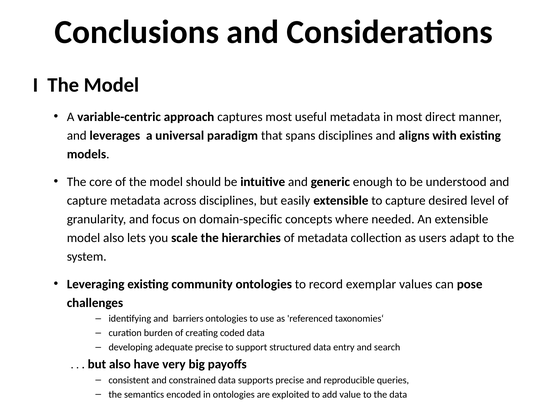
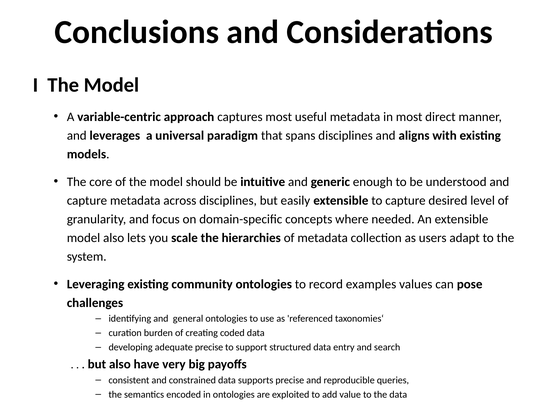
exemplar: exemplar -> examples (371, 284)
barriers: barriers -> general (188, 319)
